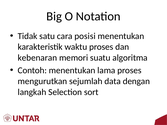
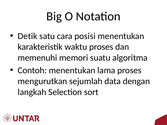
Tidak: Tidak -> Detik (27, 36)
kebenaran: kebenaran -> memenuhi (37, 58)
